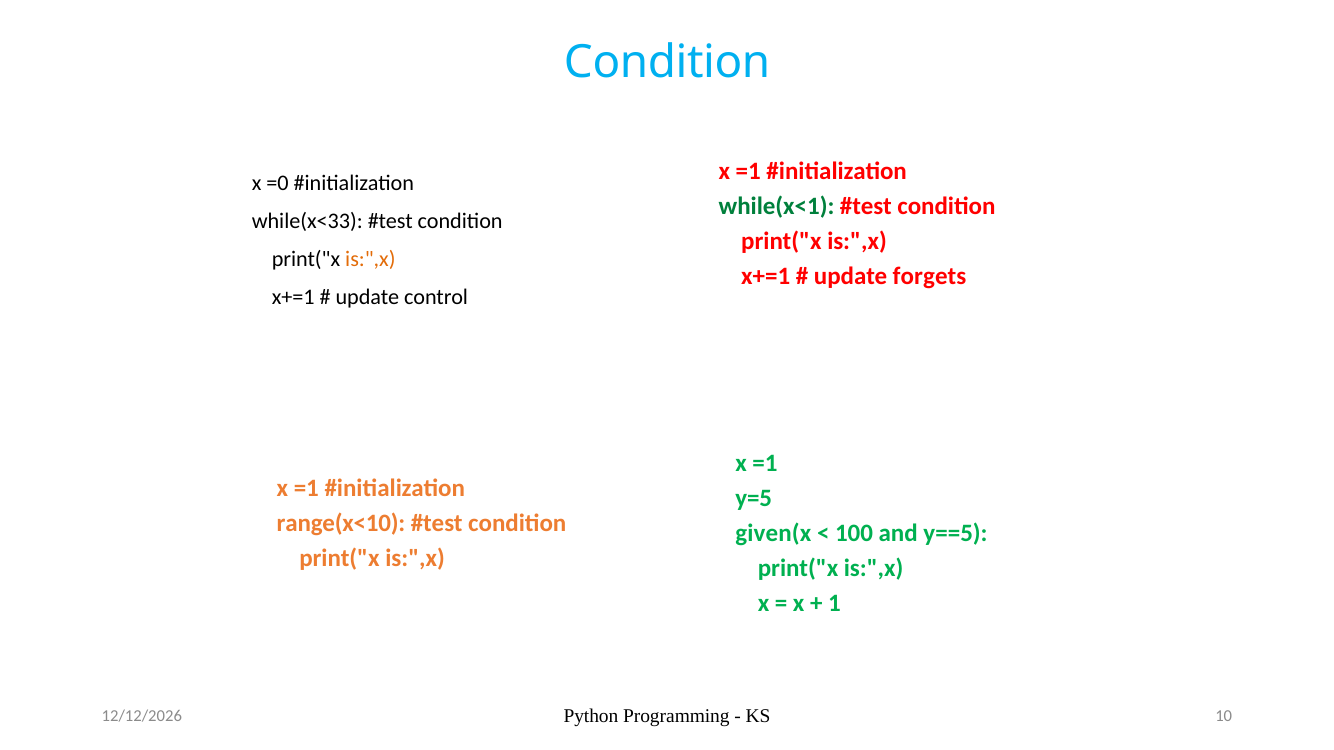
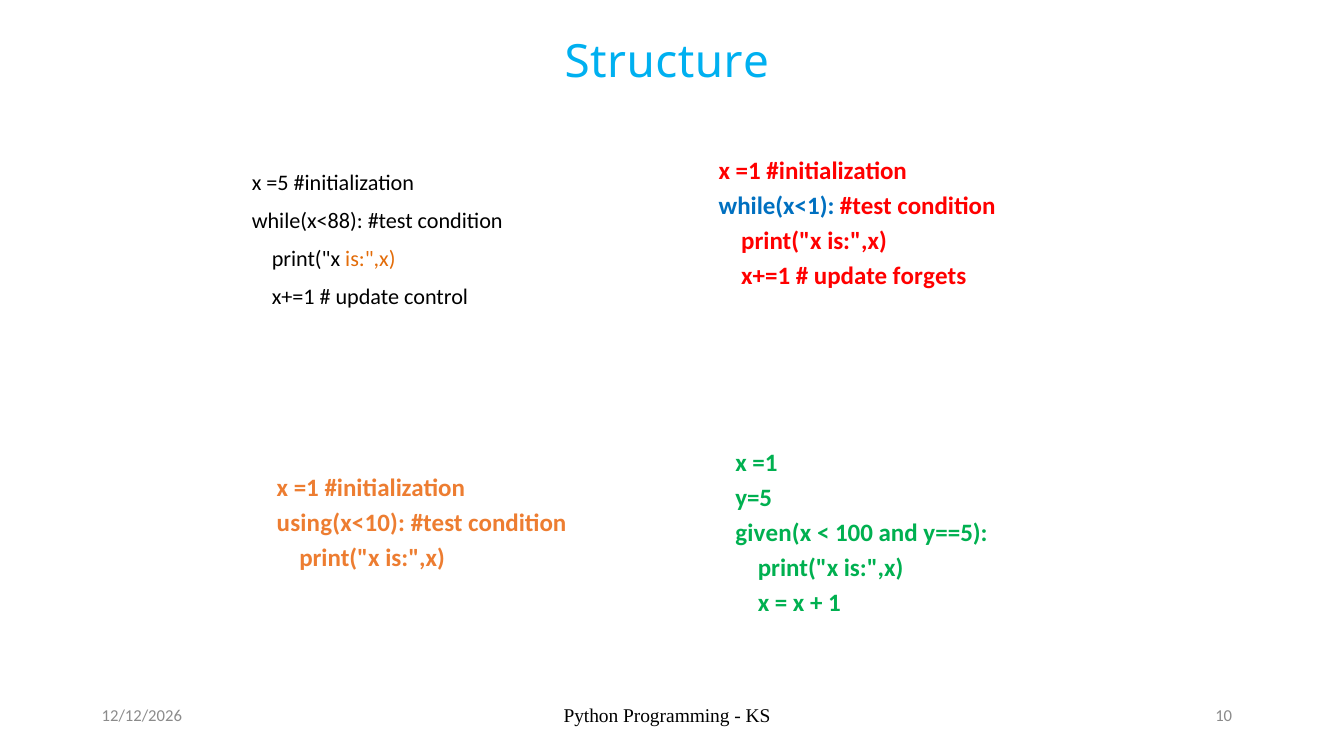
Condition: Condition -> Structure (667, 63)
=0: =0 -> =5 (277, 184)
while(x<1 colour: green -> blue (777, 207)
while(x<33: while(x<33 -> while(x<88 (307, 221)
range(x<10: range(x<10 -> using(x<10 (341, 524)
